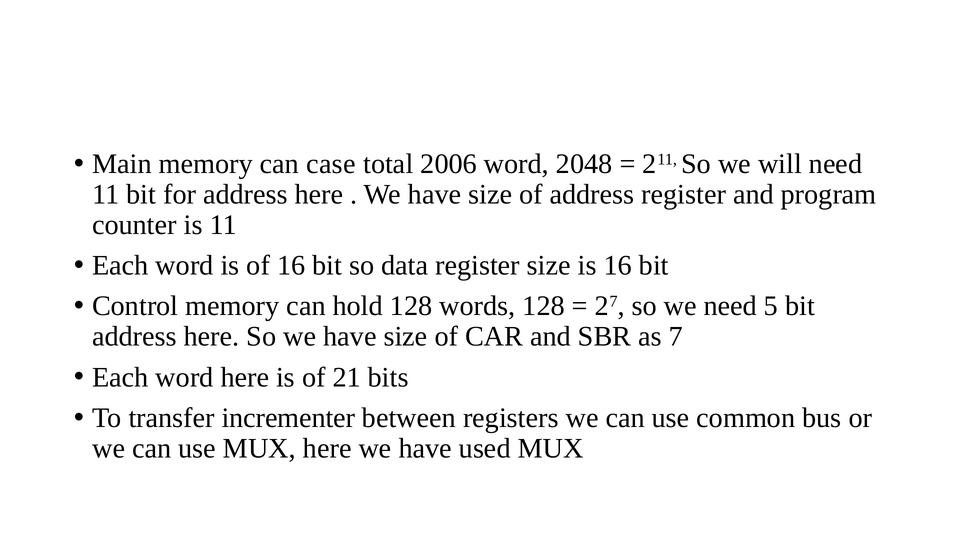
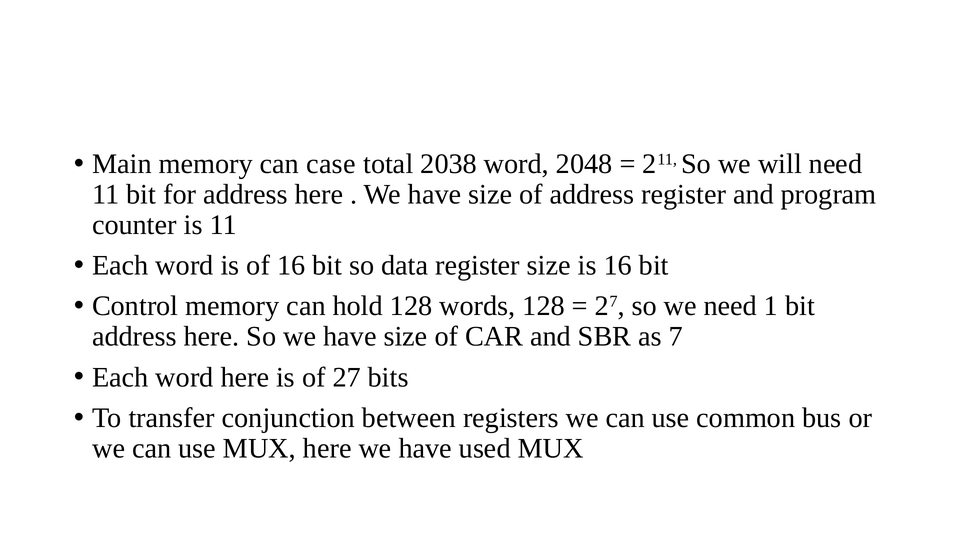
2006: 2006 -> 2038 (449, 164)
5: 5 -> 1 (771, 306)
of 21: 21 -> 27 (347, 378)
incrementer: incrementer -> conjunction (288, 418)
